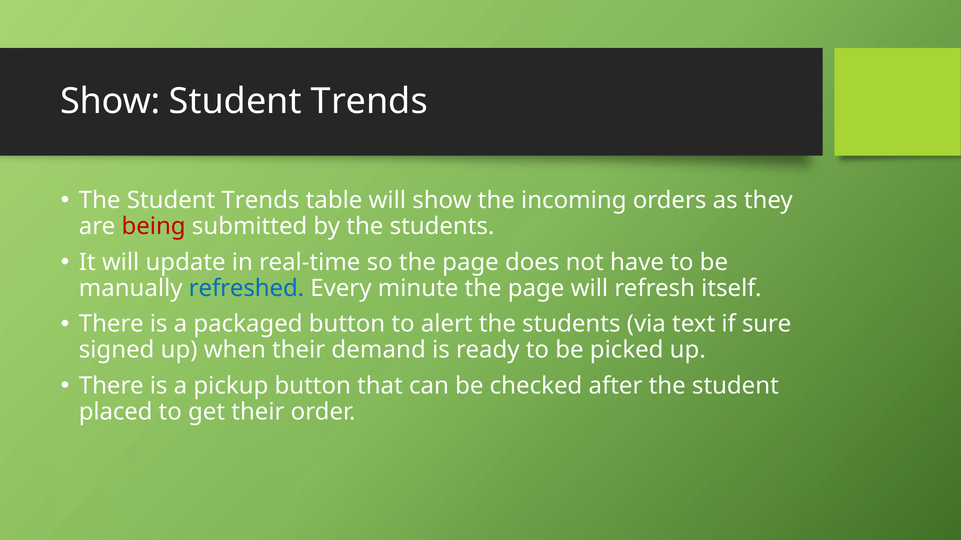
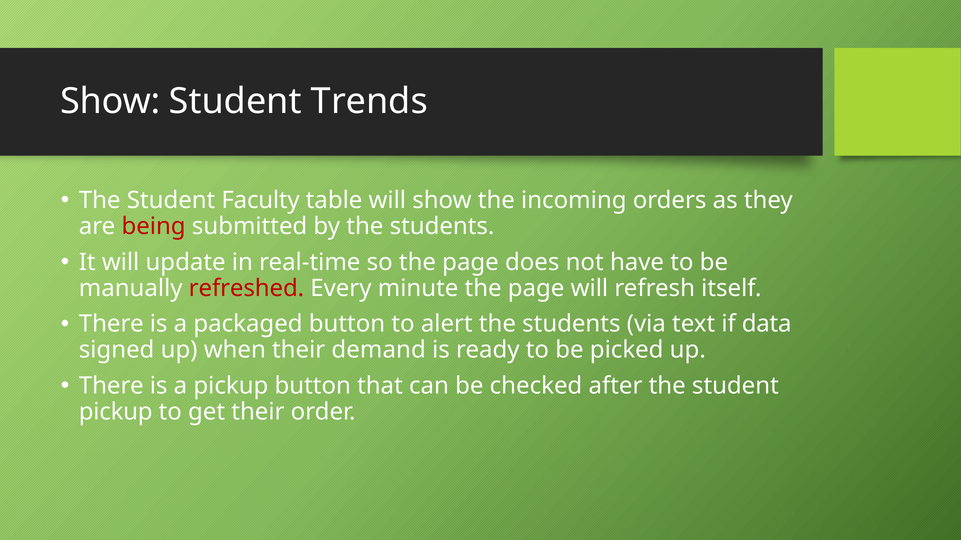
The Student Trends: Trends -> Faculty (261, 201)
refreshed colour: blue -> red (246, 288)
sure: sure -> data (767, 324)
placed: placed -> pickup (116, 412)
